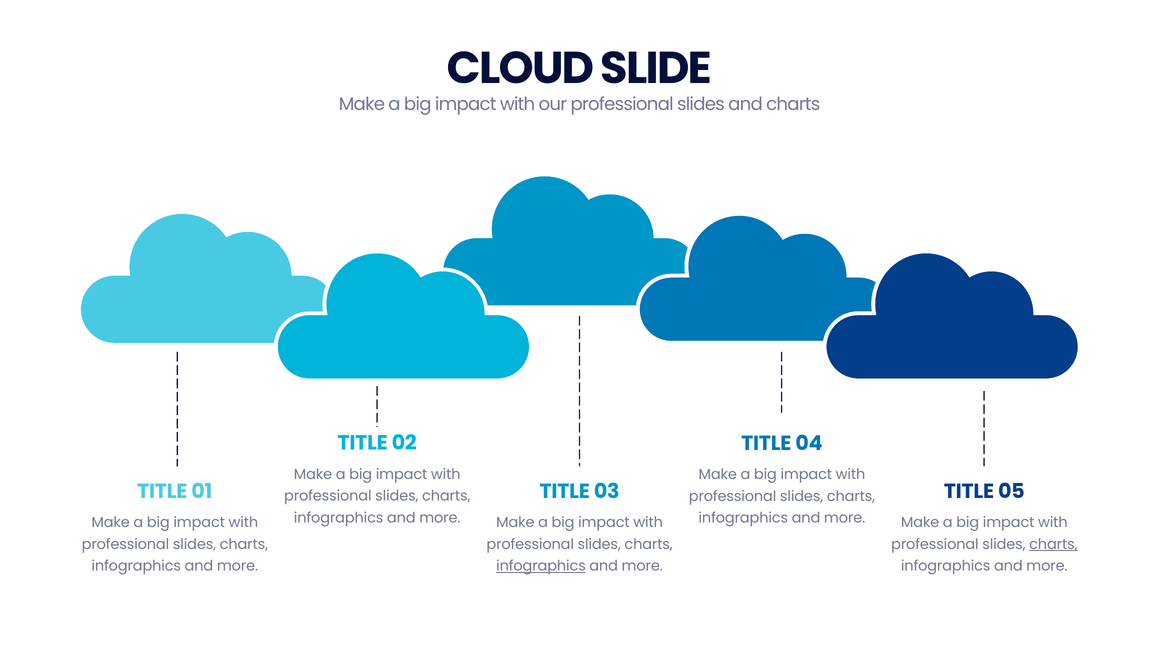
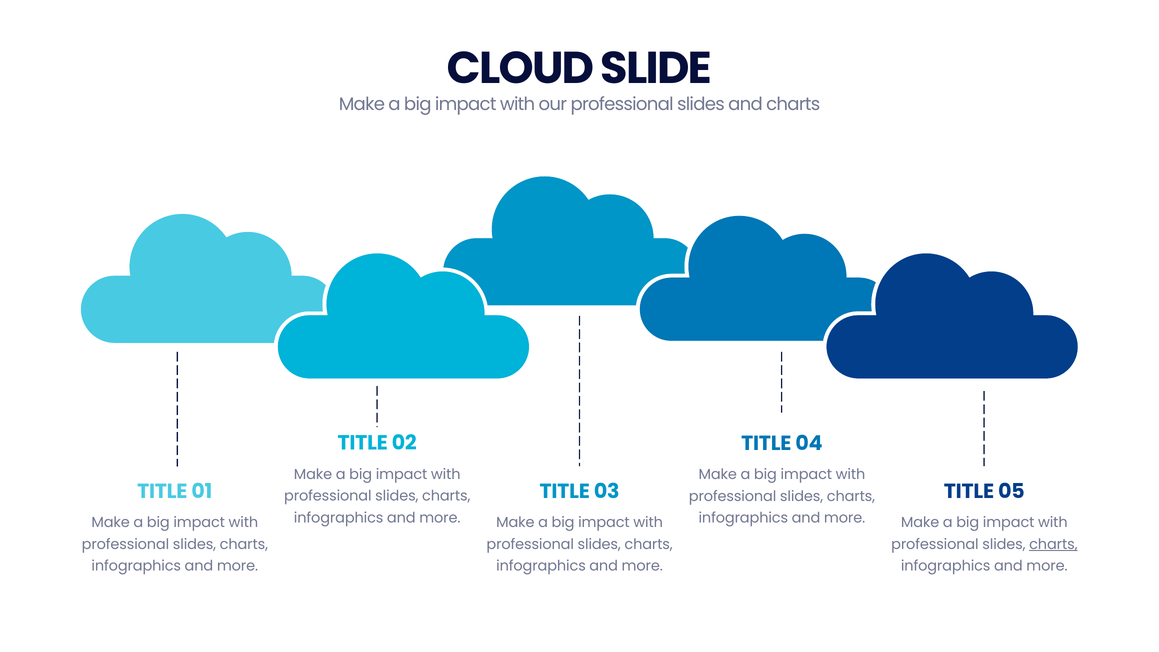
infographics underline: present -> none (541, 566)
